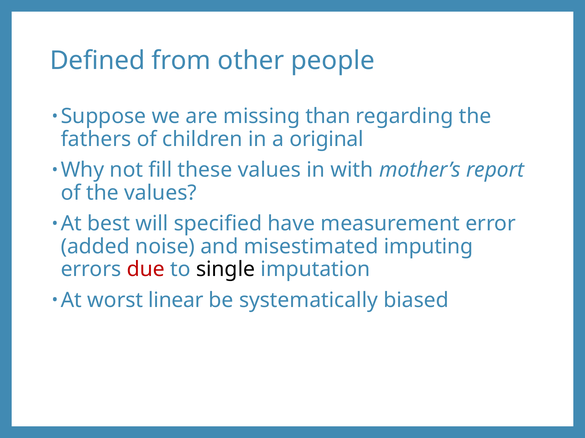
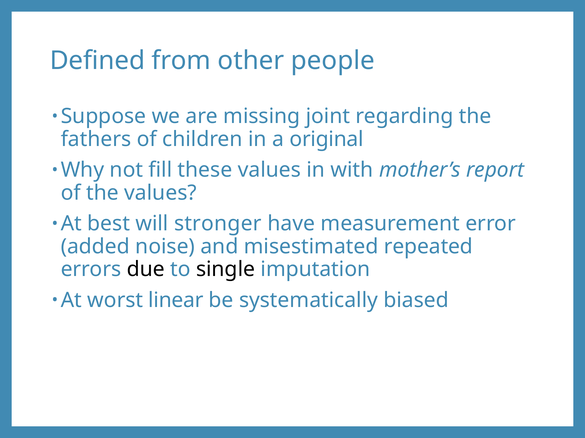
than: than -> joint (328, 117)
specified: specified -> stronger (218, 224)
imputing: imputing -> repeated (428, 247)
due colour: red -> black (146, 270)
